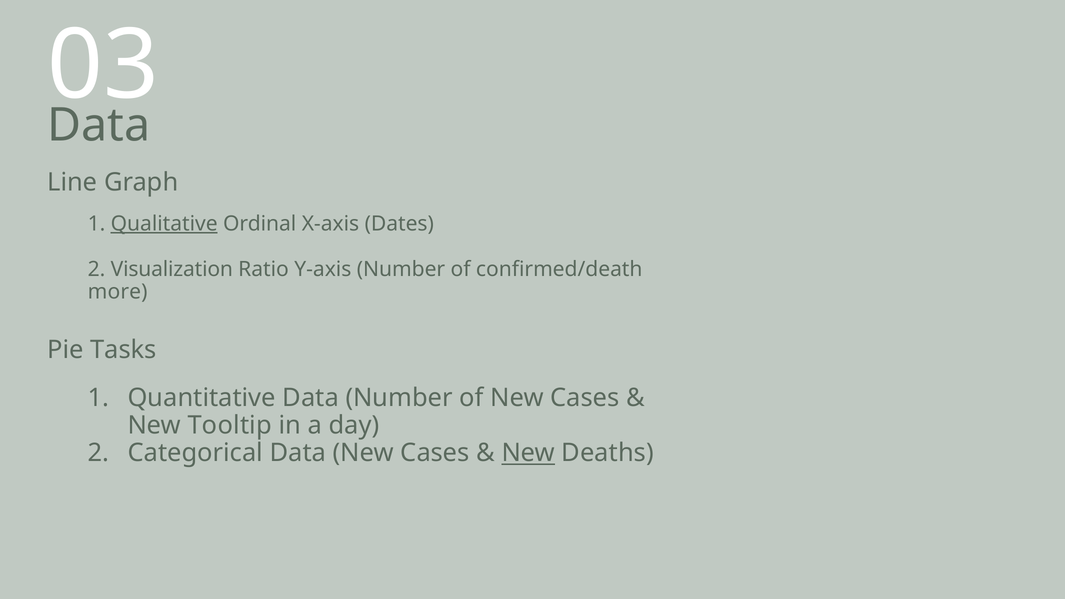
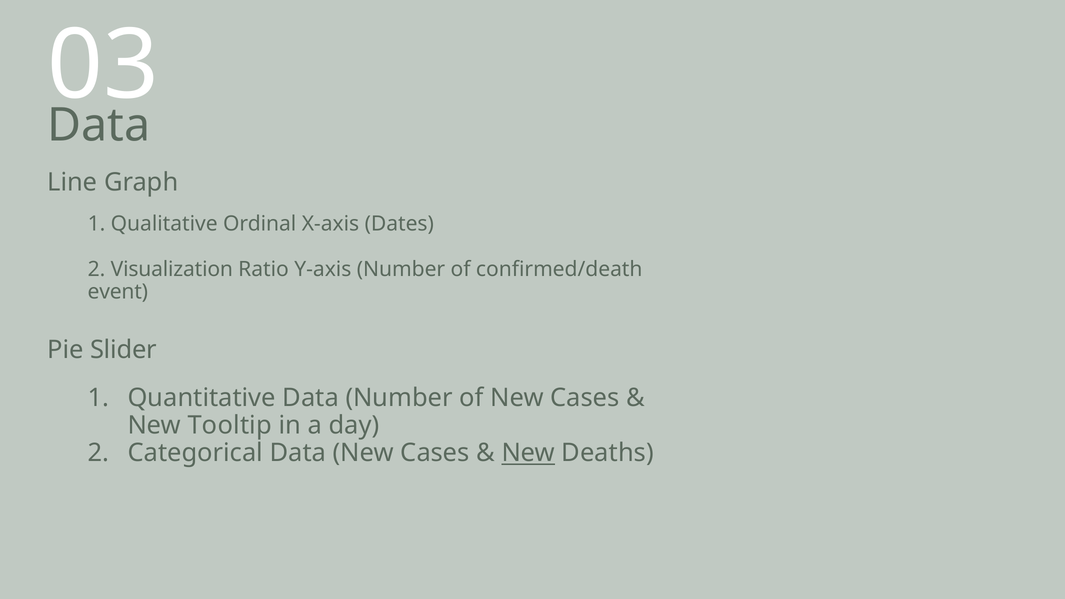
Qualitative underline: present -> none (164, 224)
more: more -> event (118, 292)
Tasks: Tasks -> Slider (123, 350)
